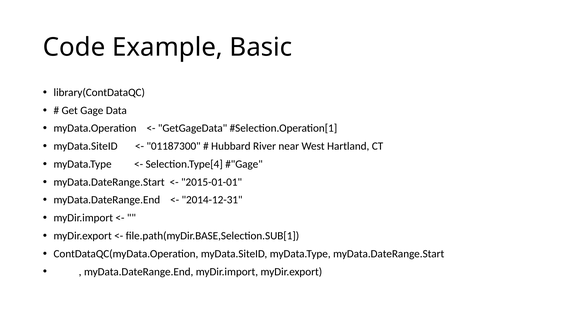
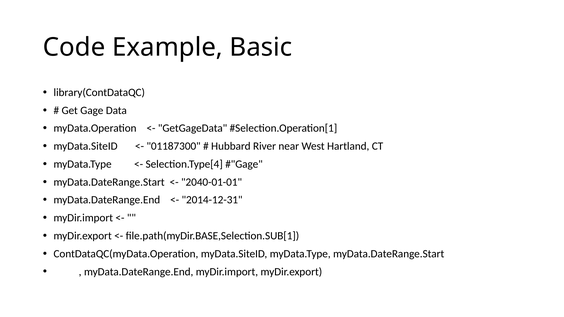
2015-01-01: 2015-01-01 -> 2040-01-01 (212, 182)
